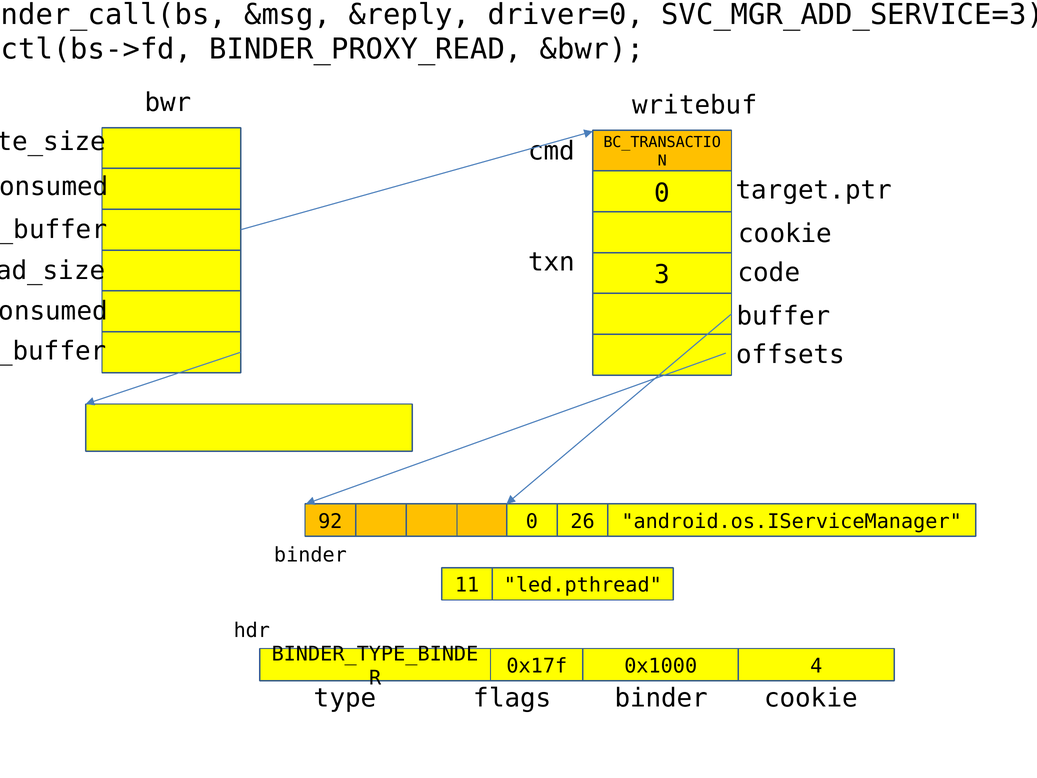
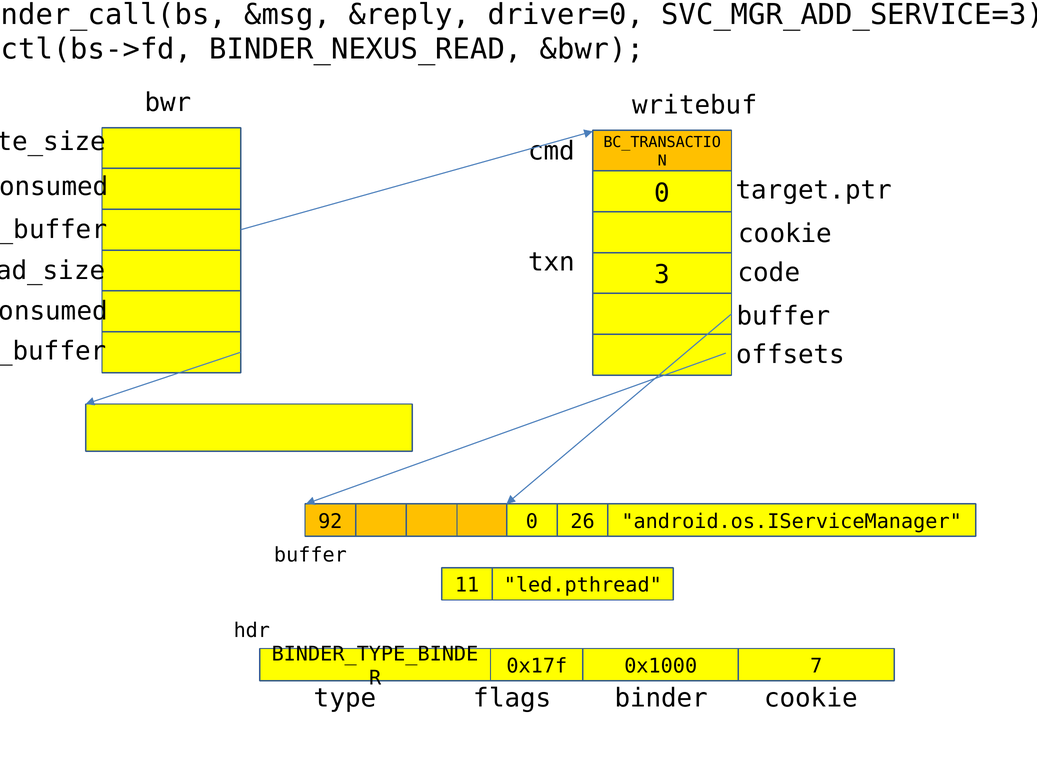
BINDER_PROXY_READ: BINDER_PROXY_READ -> BINDER_NEXUS_READ (366, 49)
binder: binder -> buffer (310, 555)
4: 4 -> 7 (816, 666)
